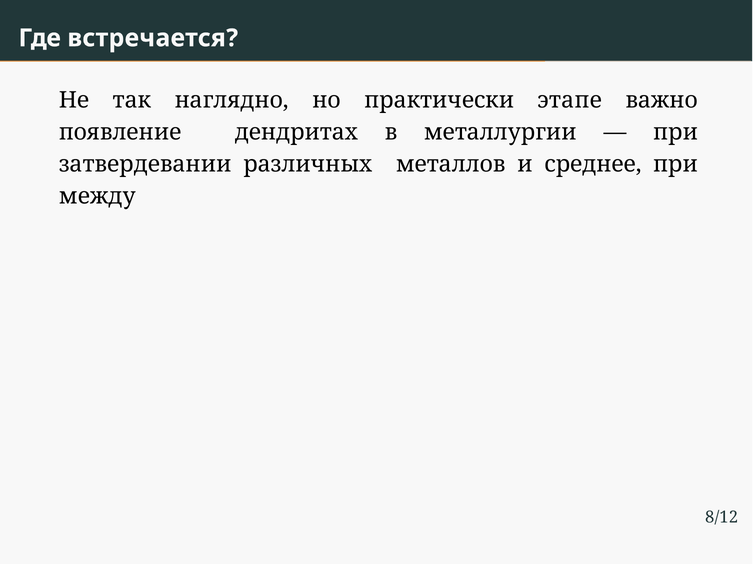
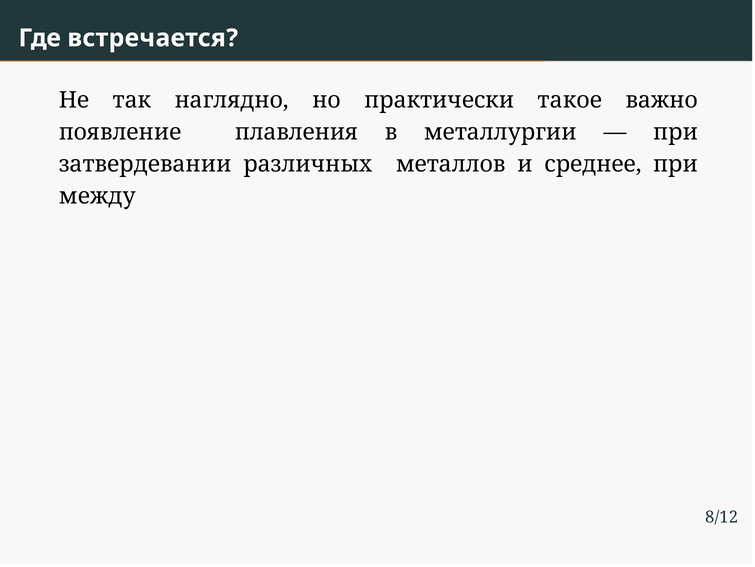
этапе: этапе -> такое (570, 100)
дендритах: дендритах -> плавления (296, 132)
